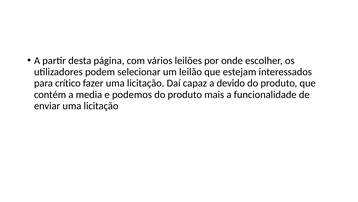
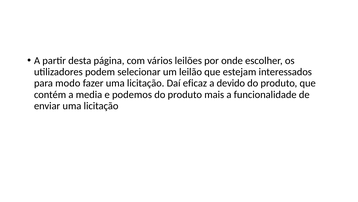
crítico: crítico -> modo (68, 83)
capaz: capaz -> eficaz (195, 83)
